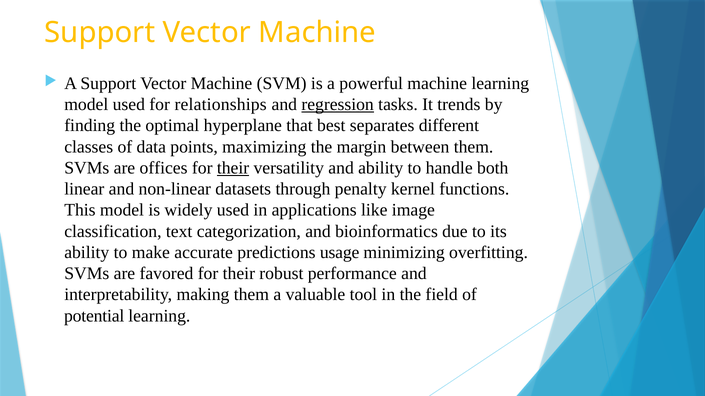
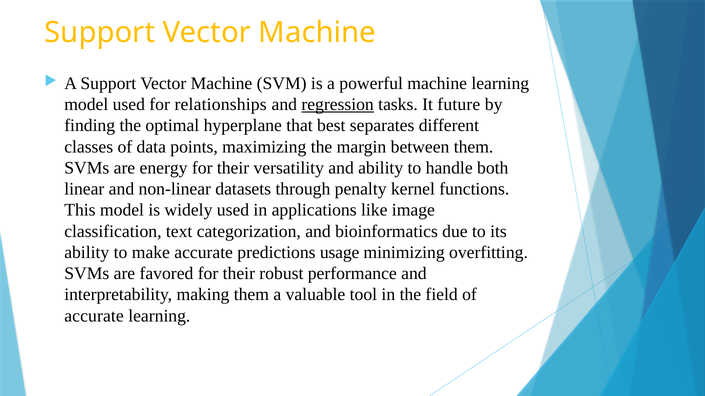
trends: trends -> future (459, 105)
offices: offices -> energy (164, 168)
their underline: present -> none (233, 168)
potential: potential -> accurate (94, 316)
